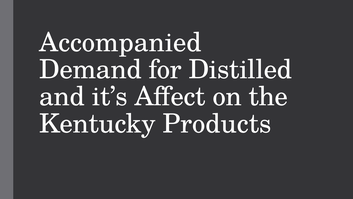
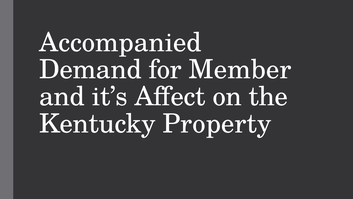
Distilled: Distilled -> Member (240, 70)
Products: Products -> Property (217, 124)
